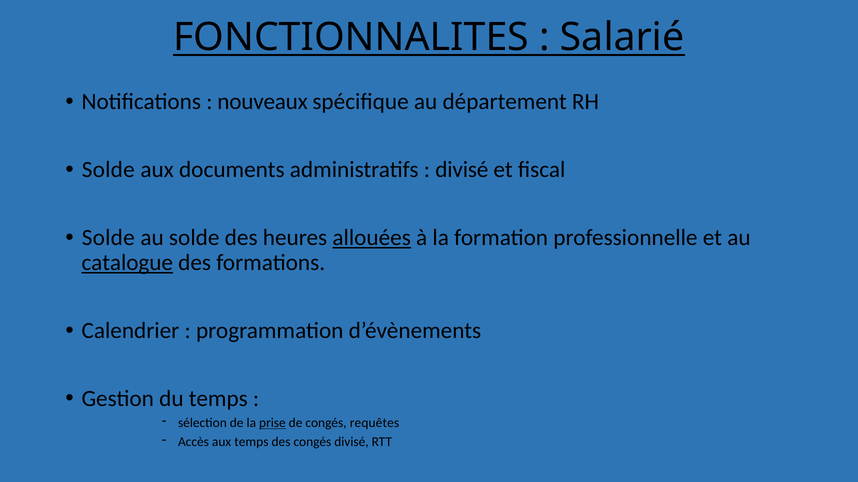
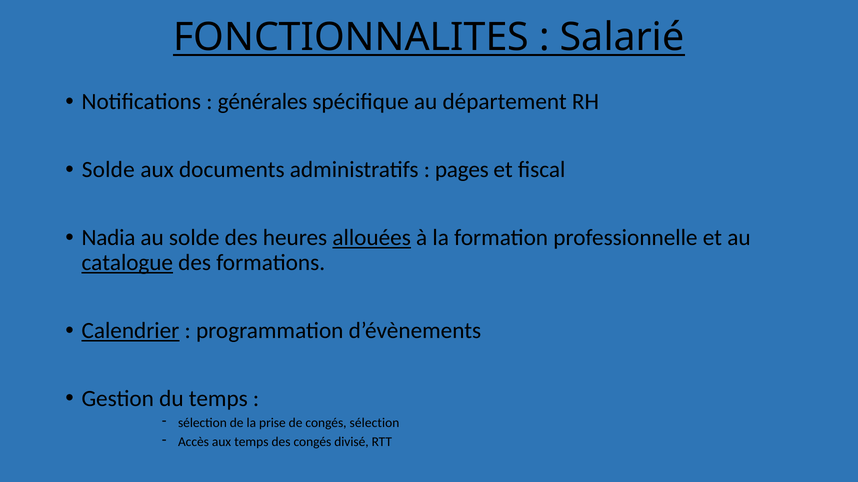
nouveaux: nouveaux -> générales (263, 102)
divisé: divisé -> pages (462, 170)
Solde: Solde -> Nadia (108, 238)
Calendrier underline: none -> present (130, 331)
prise underline: present -> none (272, 424)
congés requêtes: requêtes -> sélection (375, 424)
